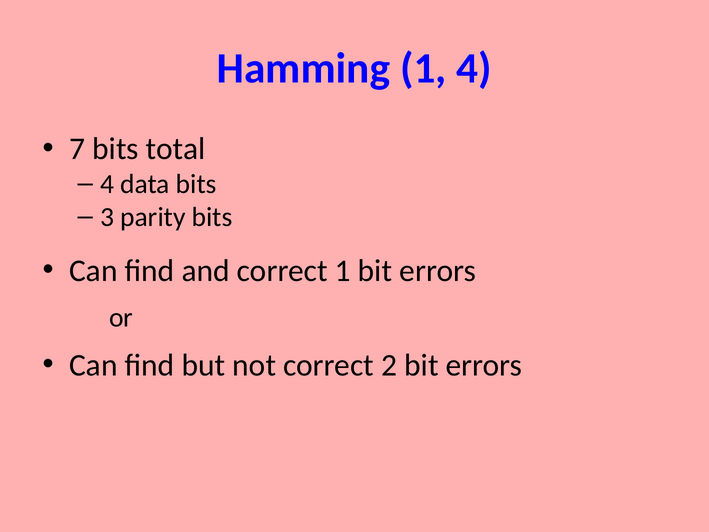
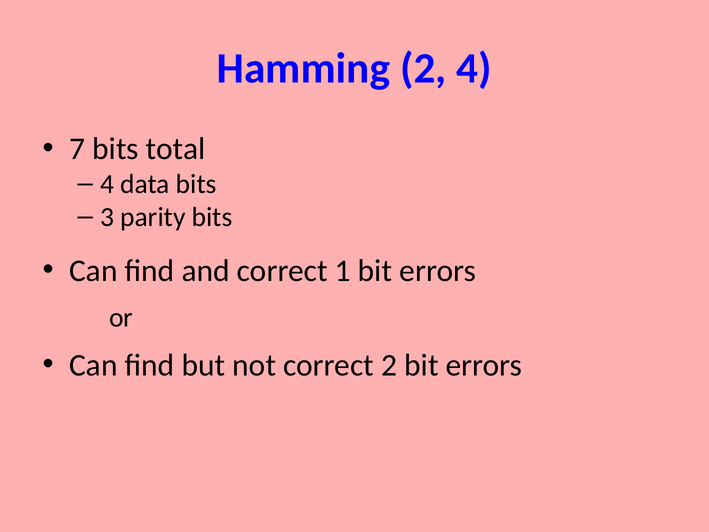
Hamming 1: 1 -> 2 (423, 69)
